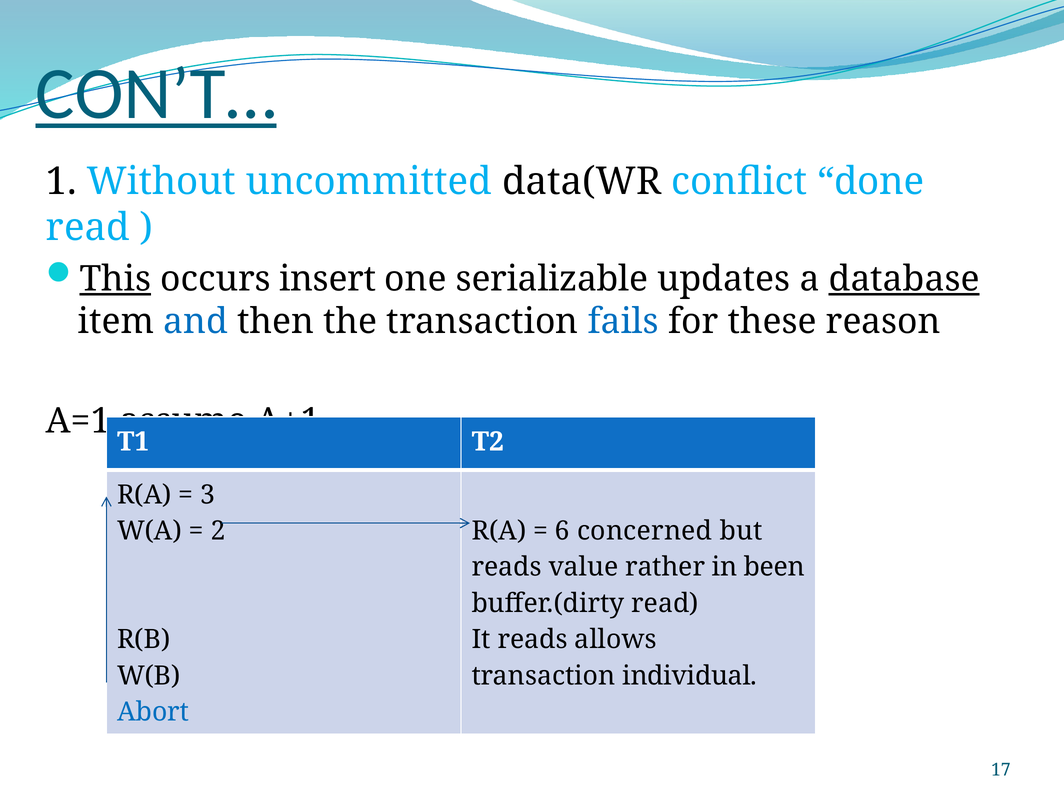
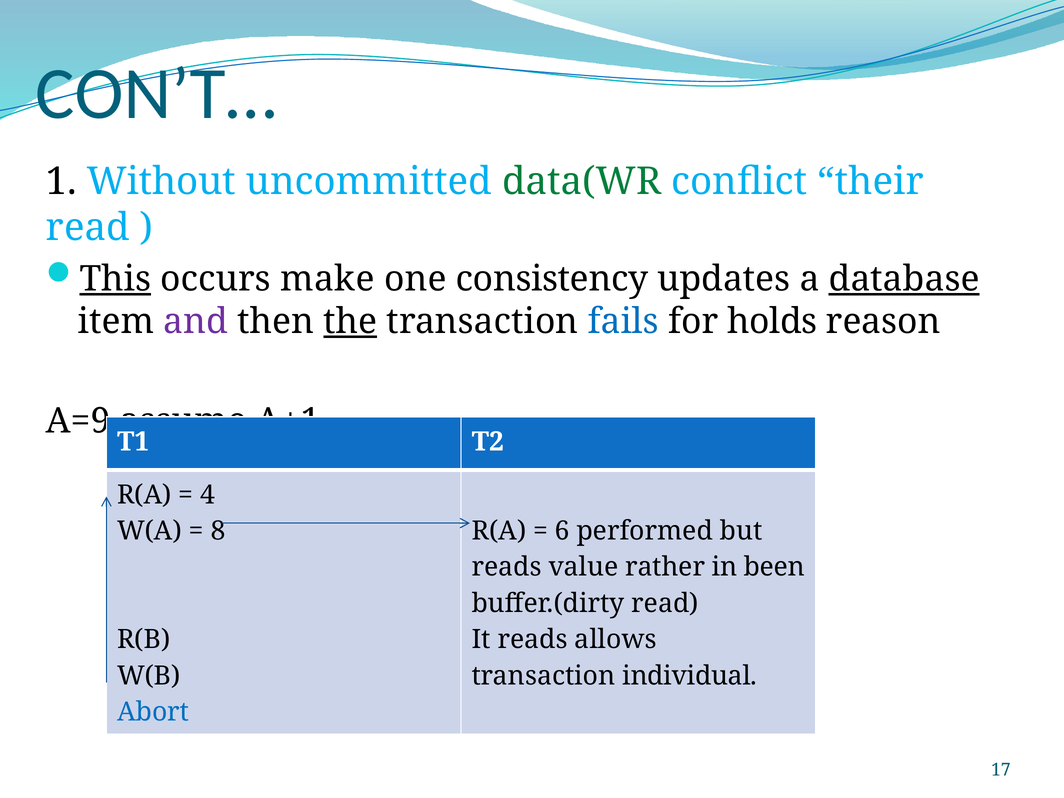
CON’T… underline: present -> none (156, 94)
data(WR colour: black -> green (582, 182)
done: done -> their (871, 182)
insert: insert -> make (327, 279)
serializable: serializable -> consistency (552, 279)
and colour: blue -> purple (196, 322)
the underline: none -> present (350, 322)
these: these -> holds (772, 322)
A=1: A=1 -> A=9 (78, 421)
3: 3 -> 4 (208, 495)
2: 2 -> 8 (218, 531)
concerned: concerned -> performed (645, 531)
